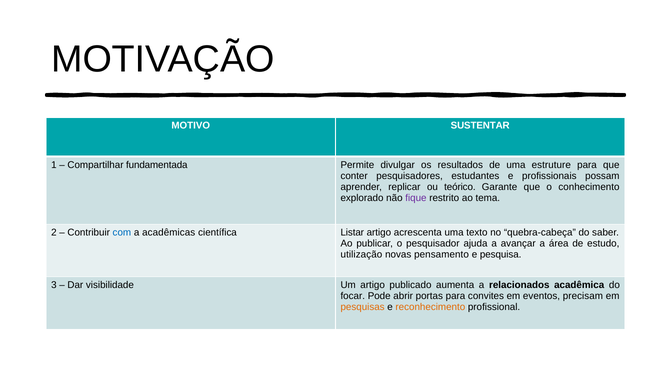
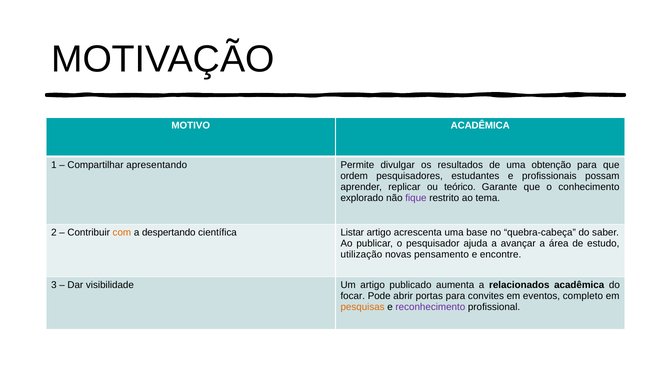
MOTIVO SUSTENTAR: SUSTENTAR -> ACADÊMICA (480, 125)
fundamentada: fundamentada -> apresentando (157, 165)
estruture: estruture -> obtenção (551, 165)
conter: conter -> ordem (354, 176)
com colour: blue -> orange (122, 232)
acadêmicas: acadêmicas -> despertando (169, 232)
texto: texto -> base (477, 232)
pesquisa: pesquisa -> encontre (501, 254)
precisam: precisam -> completo (583, 296)
reconhecimento colour: orange -> purple (430, 307)
